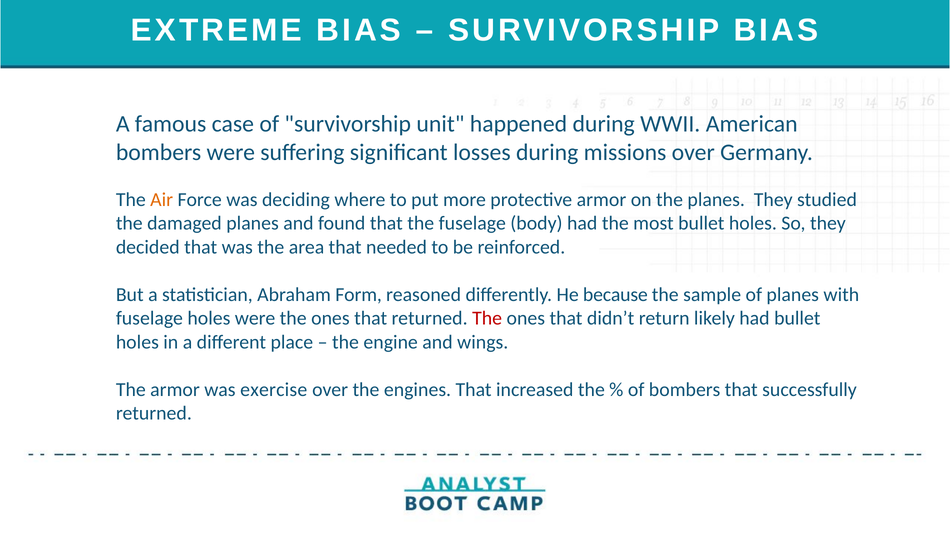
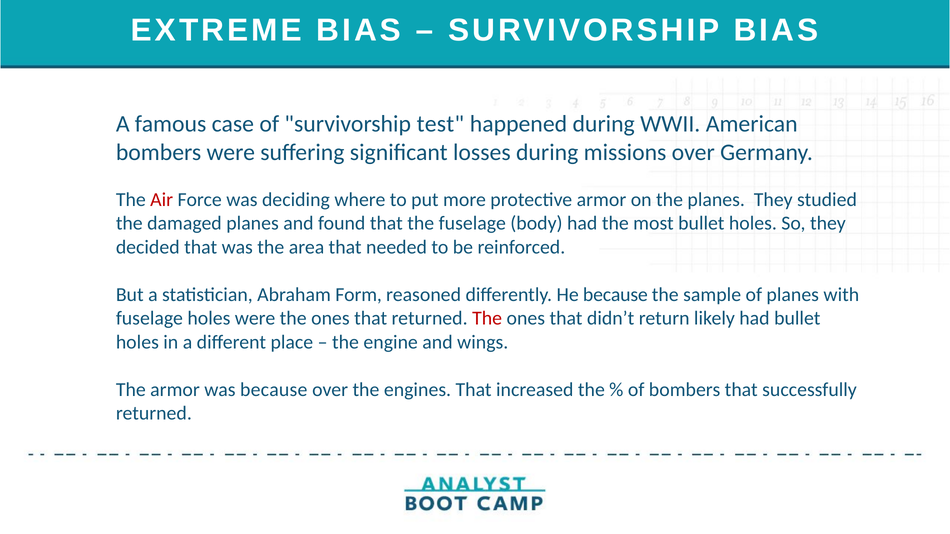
unit: unit -> test (440, 124)
Air colour: orange -> red (162, 200)
was exercise: exercise -> because (274, 390)
